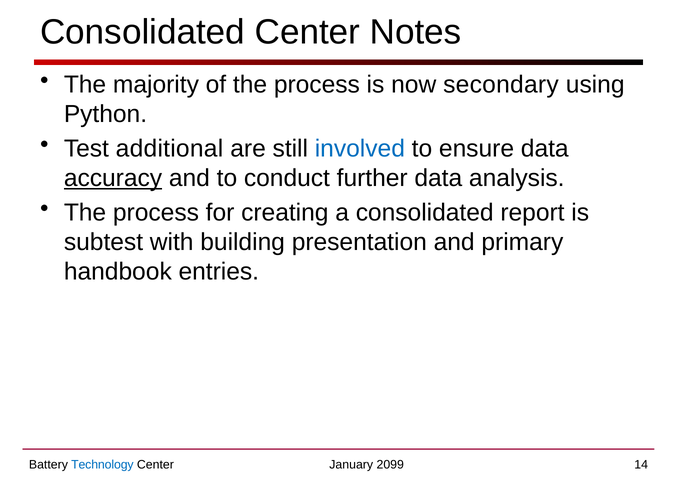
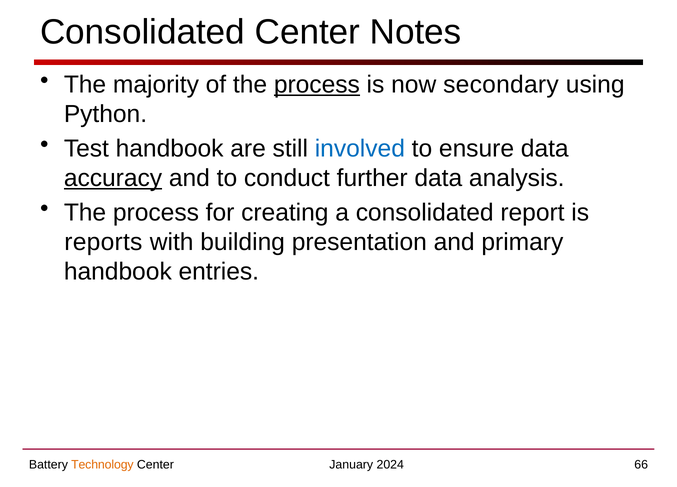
process underline: none -> present (317, 85)
Test additional: additional -> handbook (170, 149)
subtest: subtest -> reports (103, 242)
Technology colour: blue -> orange (102, 465)
2099: 2099 -> 2024 (390, 465)
14: 14 -> 66 (641, 465)
